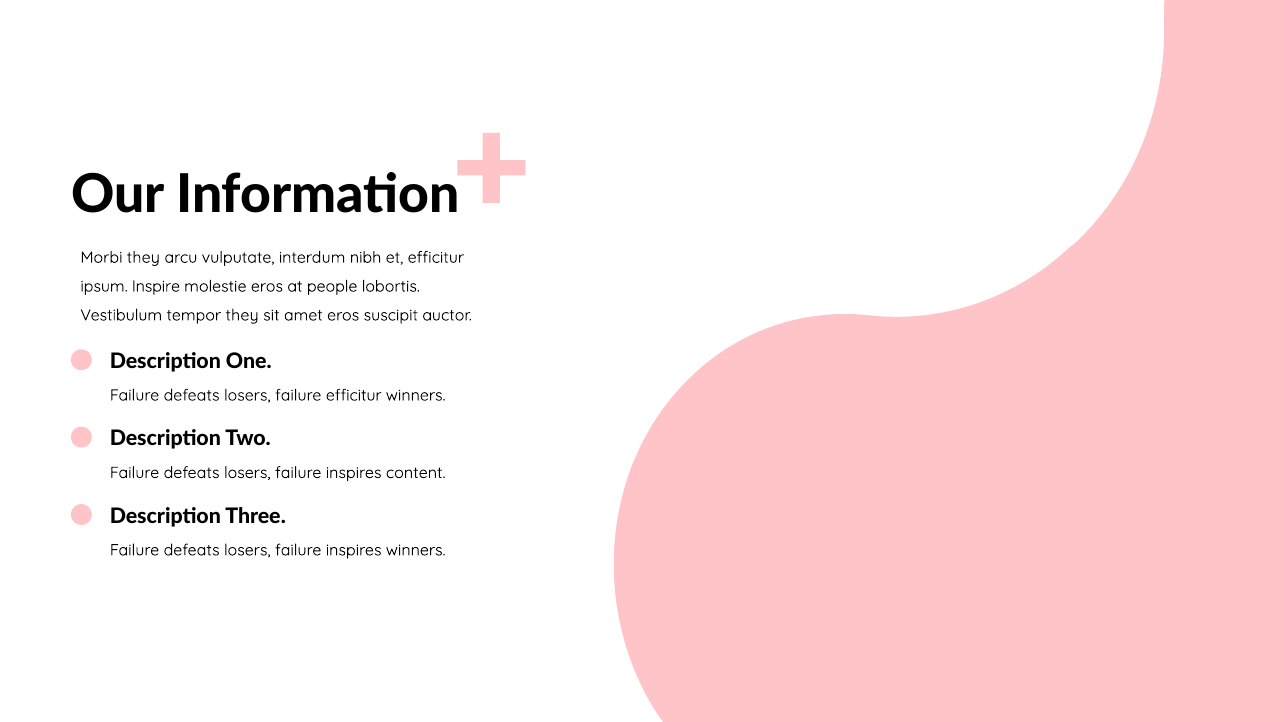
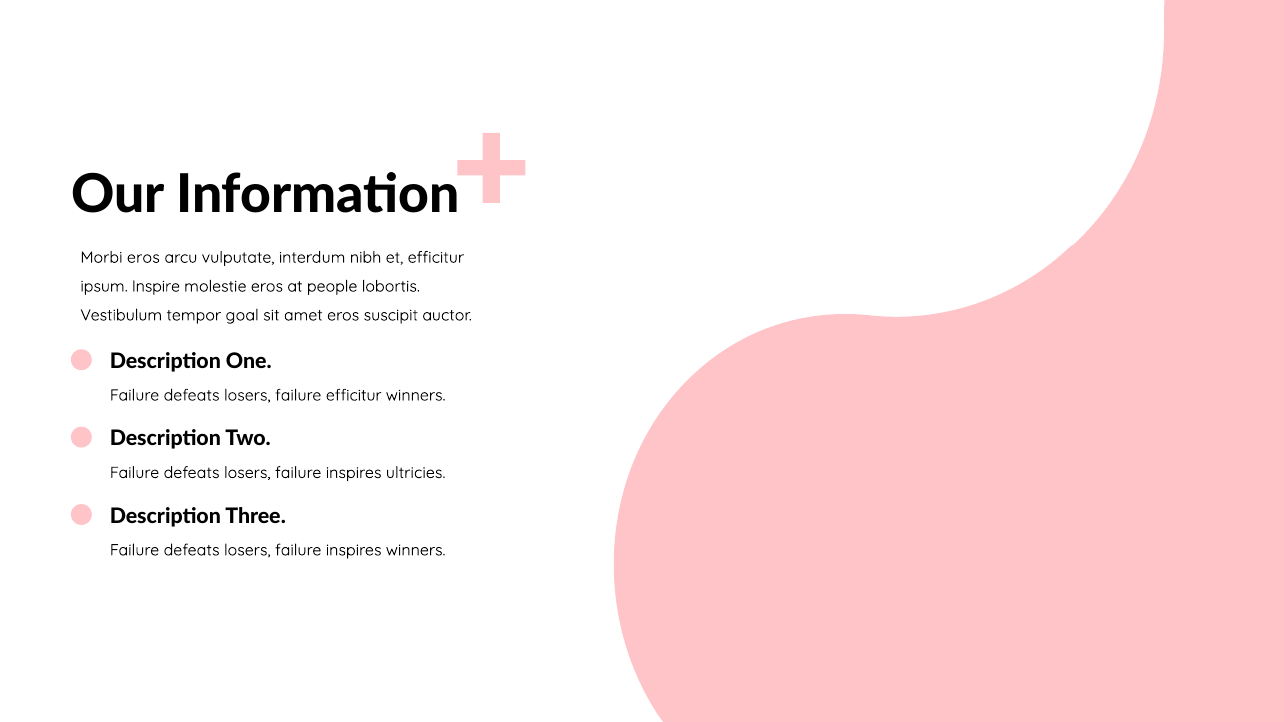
Morbi they: they -> eros (143, 258)
tempor they: they -> goal (242, 315)
content: content -> ultricies (416, 473)
